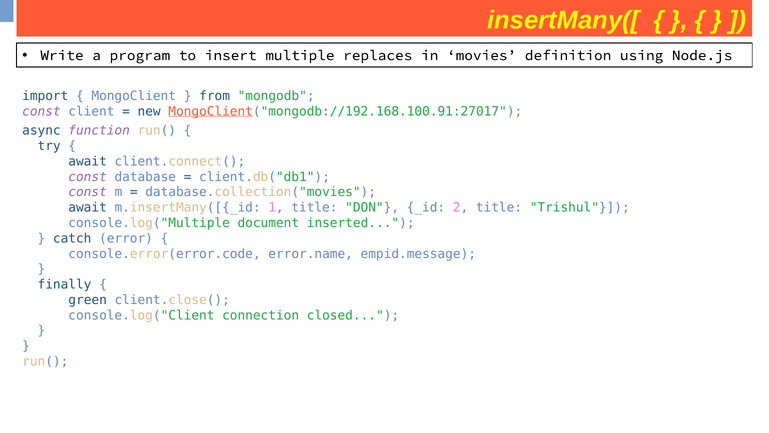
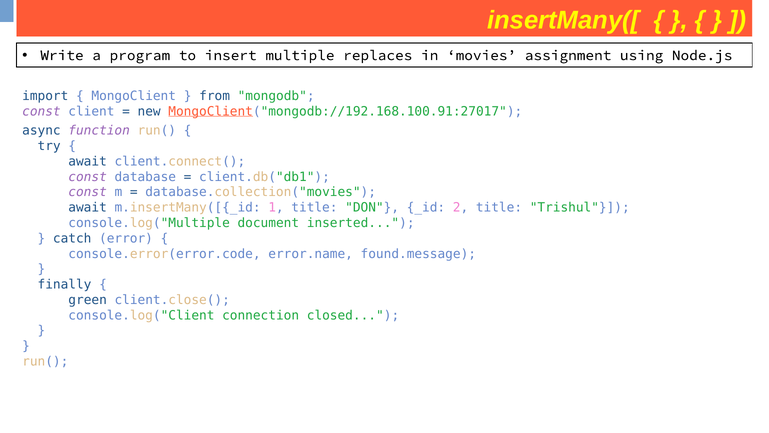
definition: definition -> assignment (568, 55)
empid.message: empid.message -> found.message (418, 254)
